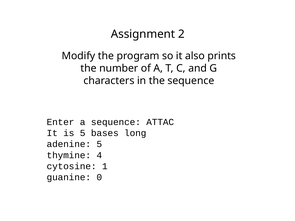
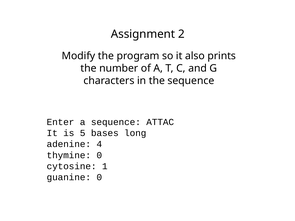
adenine 5: 5 -> 4 (99, 144)
thymine 4: 4 -> 0 (99, 155)
